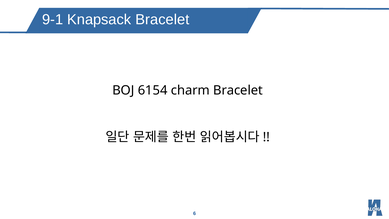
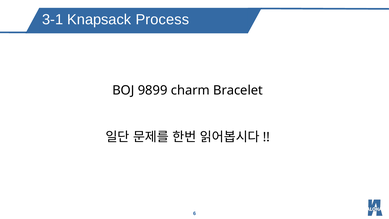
9-1: 9-1 -> 3-1 (53, 20)
Knapsack Bracelet: Bracelet -> Process (162, 20)
6154: 6154 -> 9899 (153, 90)
